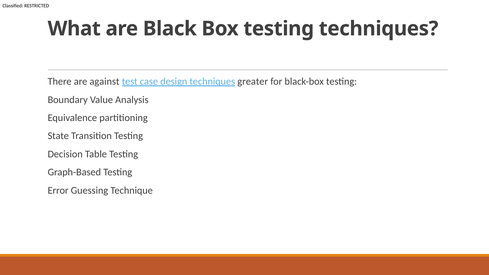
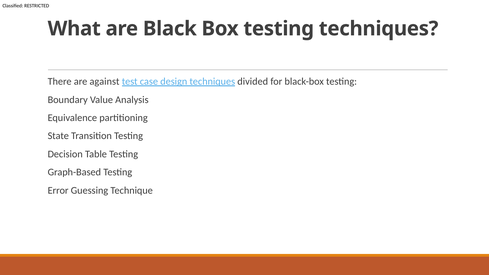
greater: greater -> divided (253, 81)
